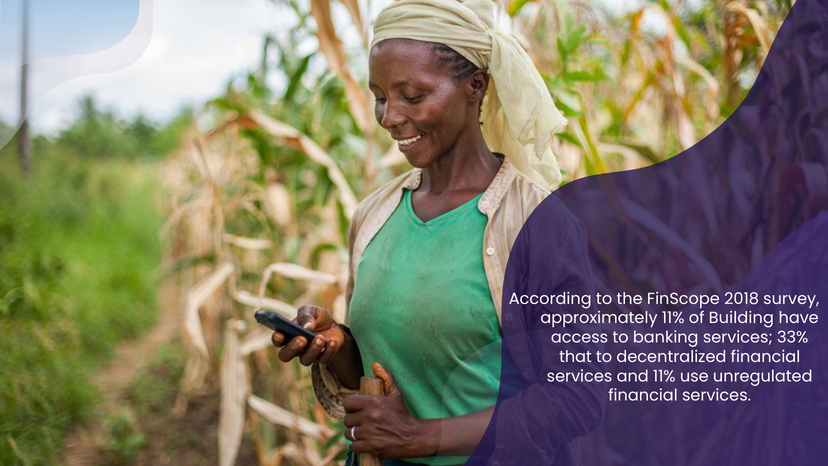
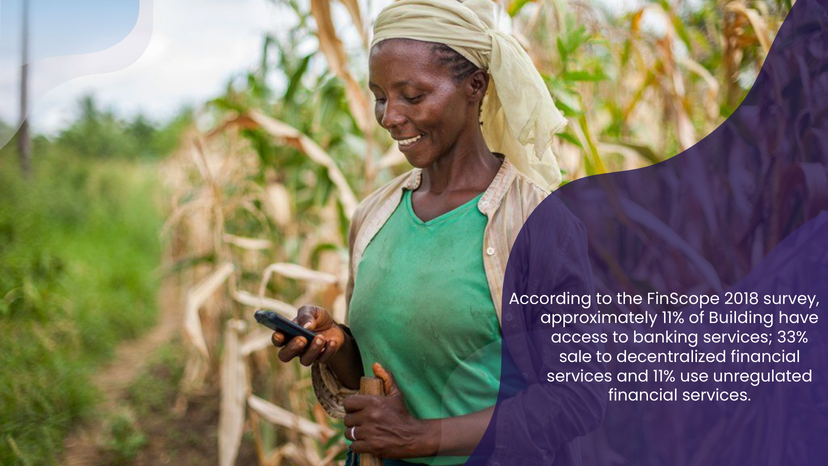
that: that -> sale (575, 357)
